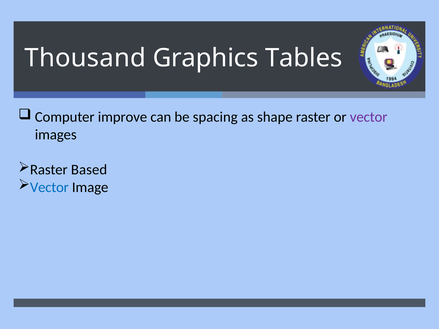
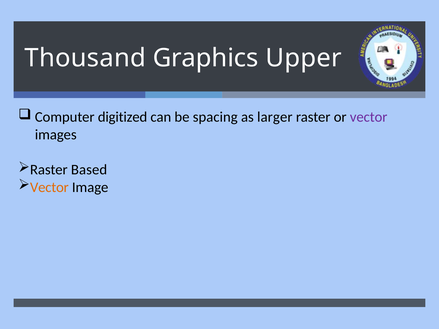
Tables: Tables -> Upper (304, 58)
improve: improve -> digitized (123, 117)
shape: shape -> larger (275, 117)
Vector colour: blue -> orange (49, 187)
